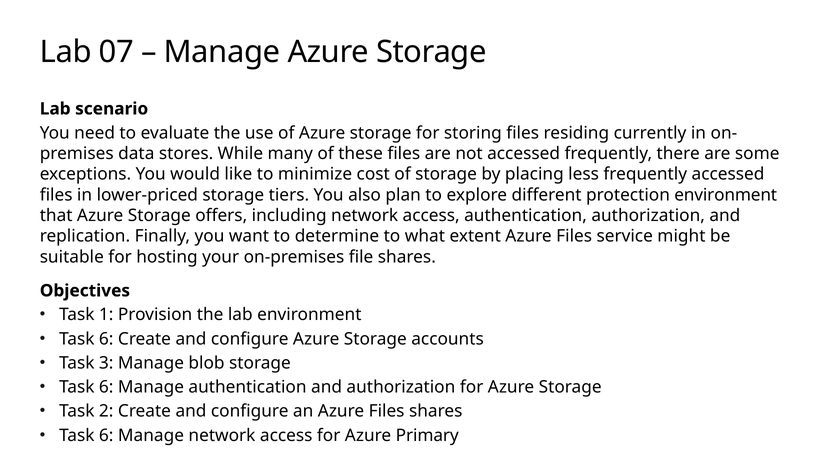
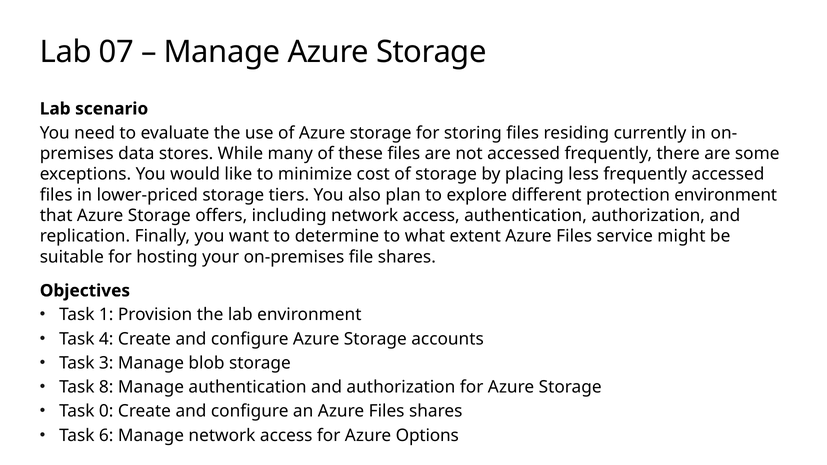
6: 6 -> 4 (106, 339)
6: 6 -> 8 (106, 387)
2: 2 -> 0 (106, 411)
Primary: Primary -> Options (427, 436)
